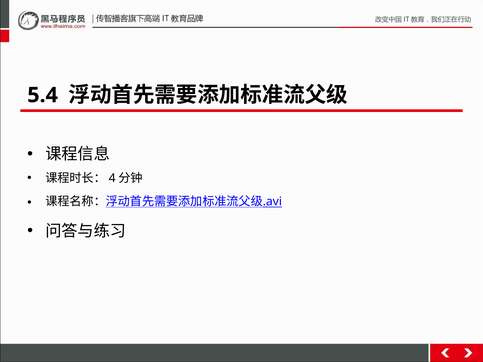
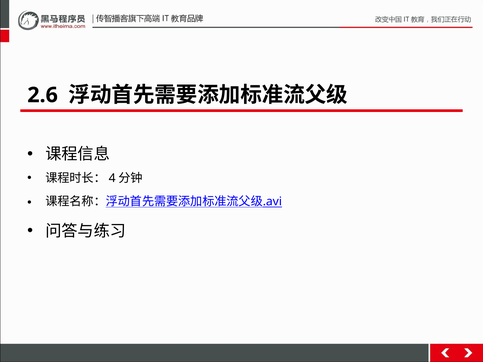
5.4: 5.4 -> 2.6 (43, 95)
